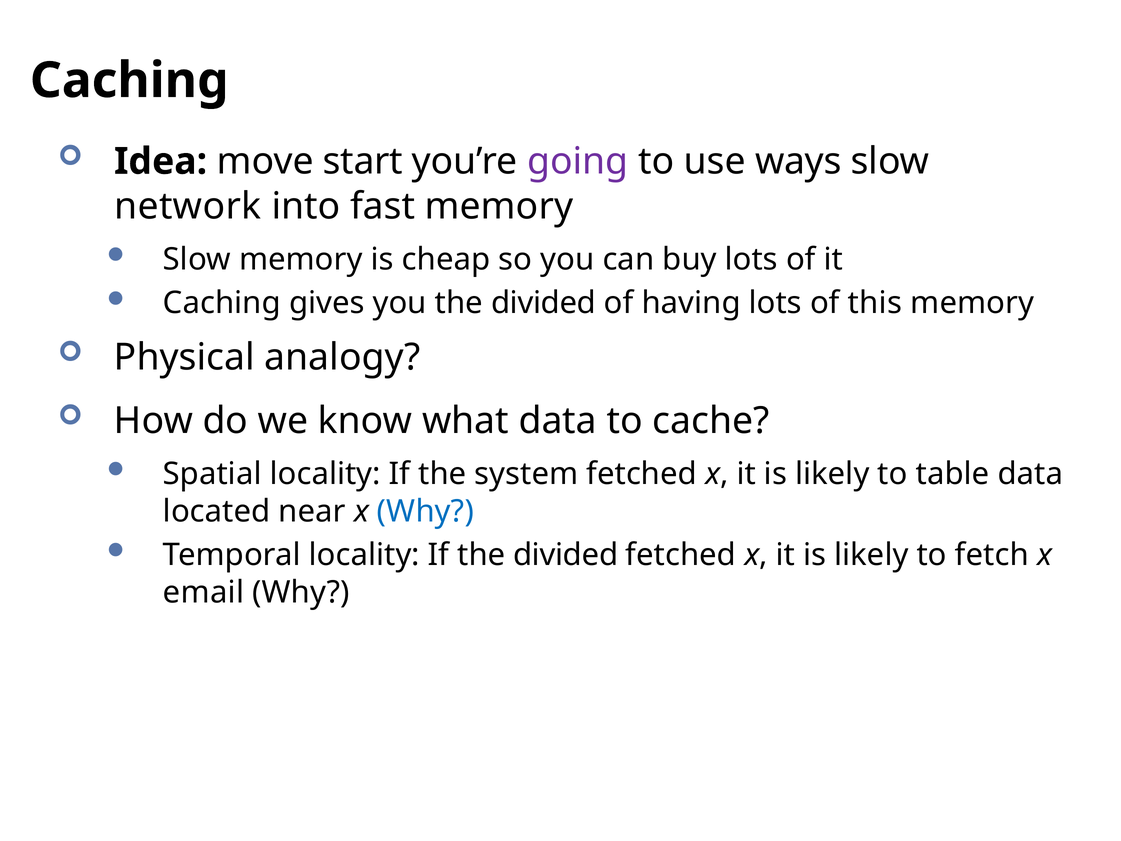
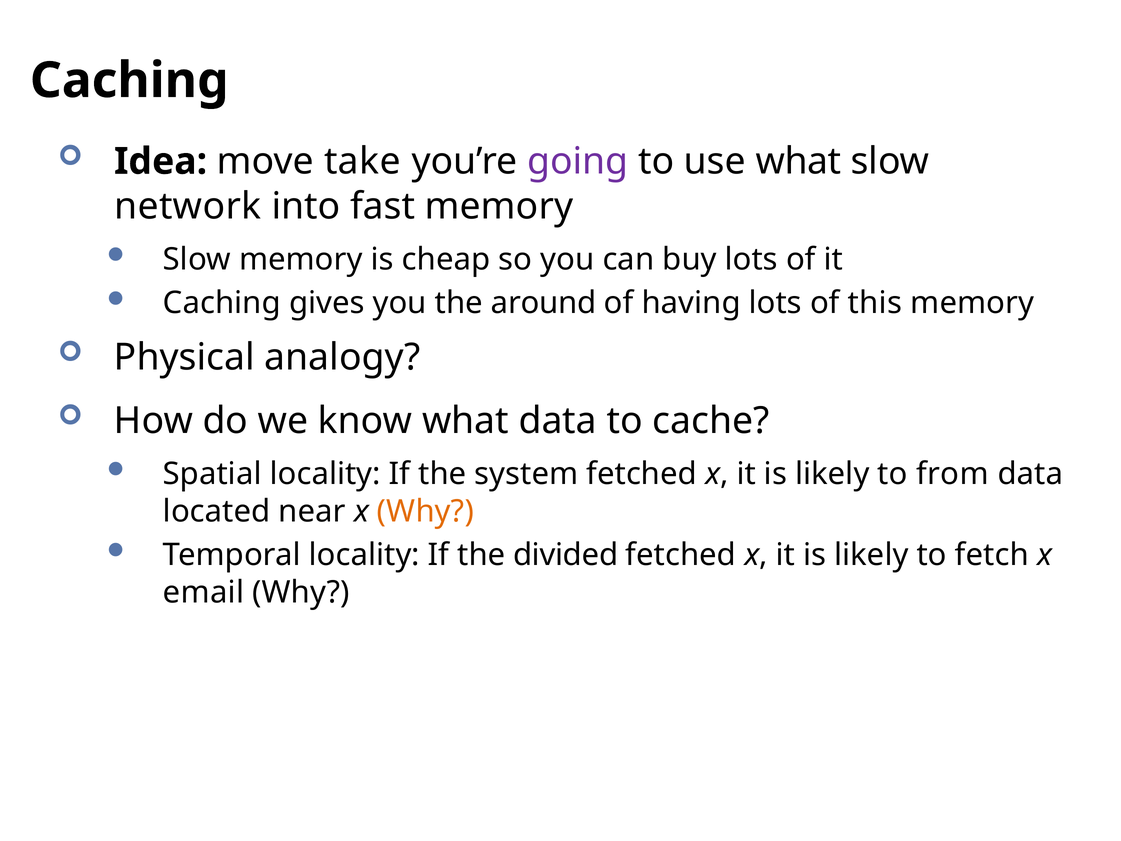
start: start -> take (362, 161)
use ways: ways -> what (798, 161)
you the divided: divided -> around (544, 303)
table: table -> from (952, 474)
Why colour: blue -> orange (425, 511)
